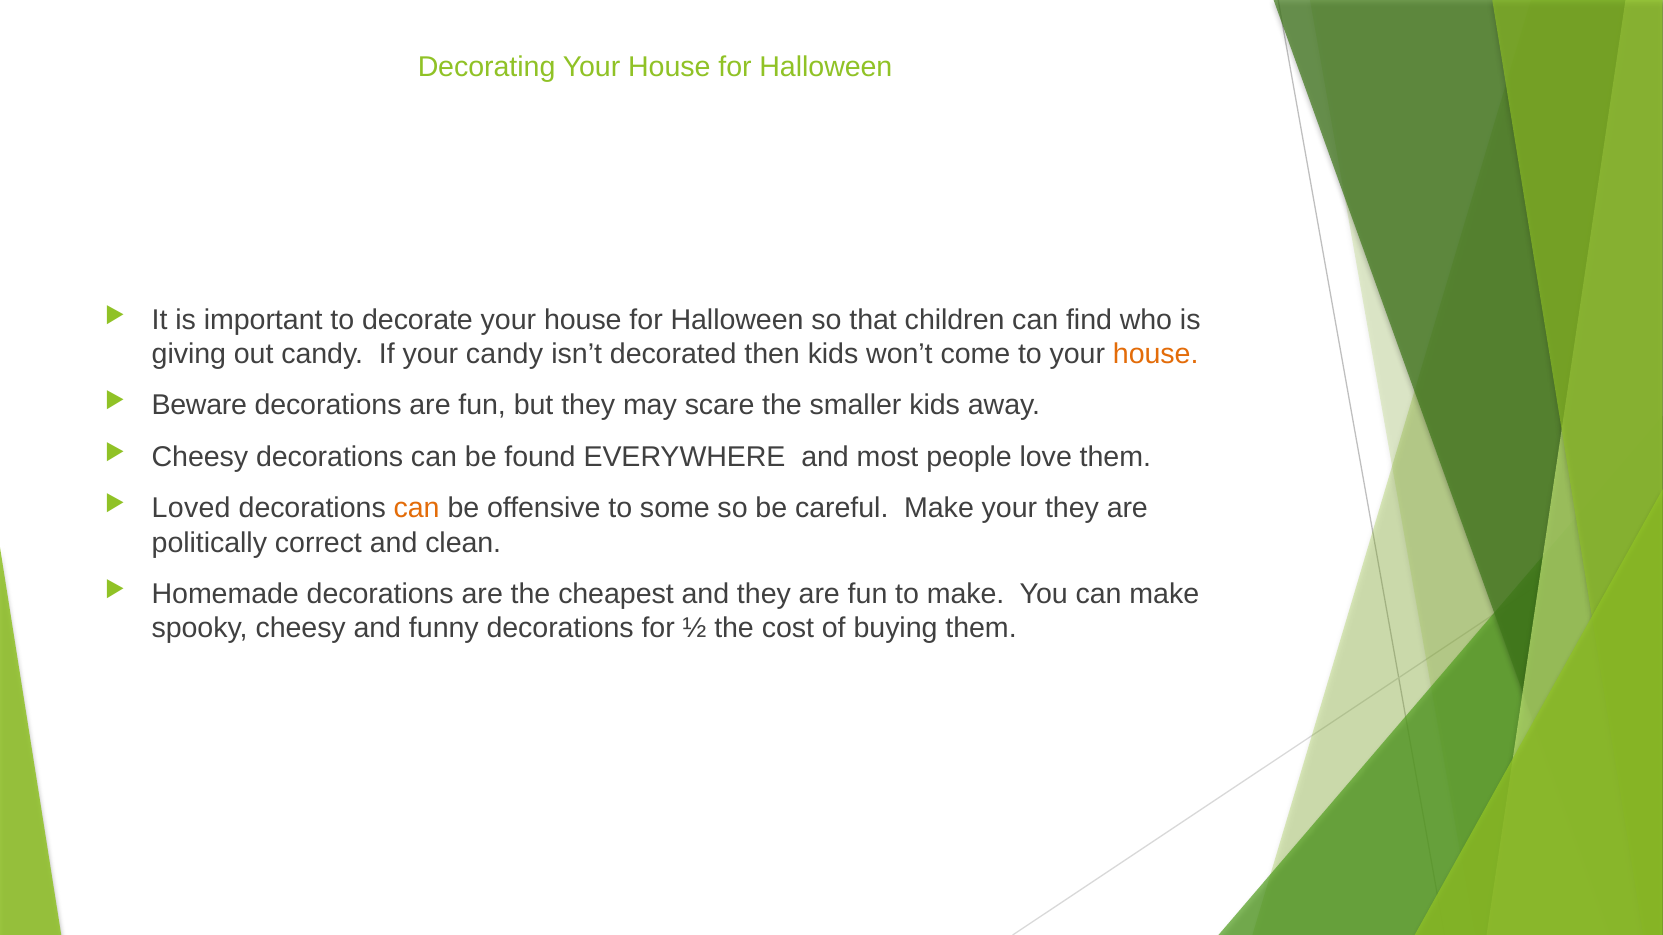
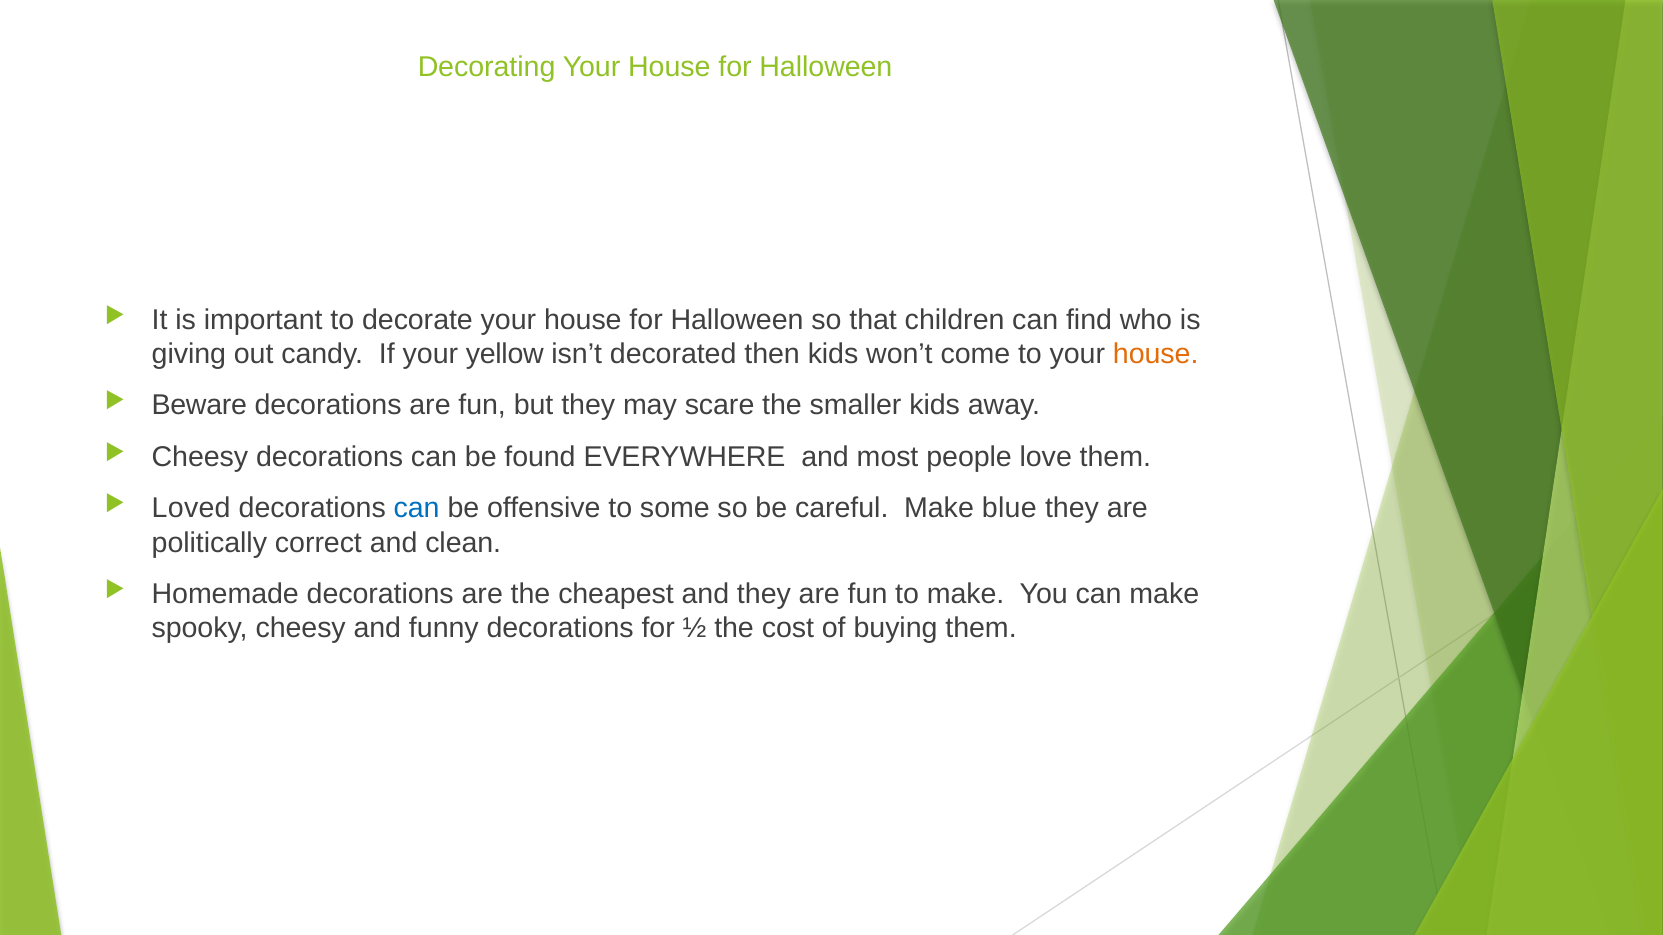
your candy: candy -> yellow (505, 354)
can colour: orange -> blue (417, 509)
Make your: your -> blue (1009, 509)
